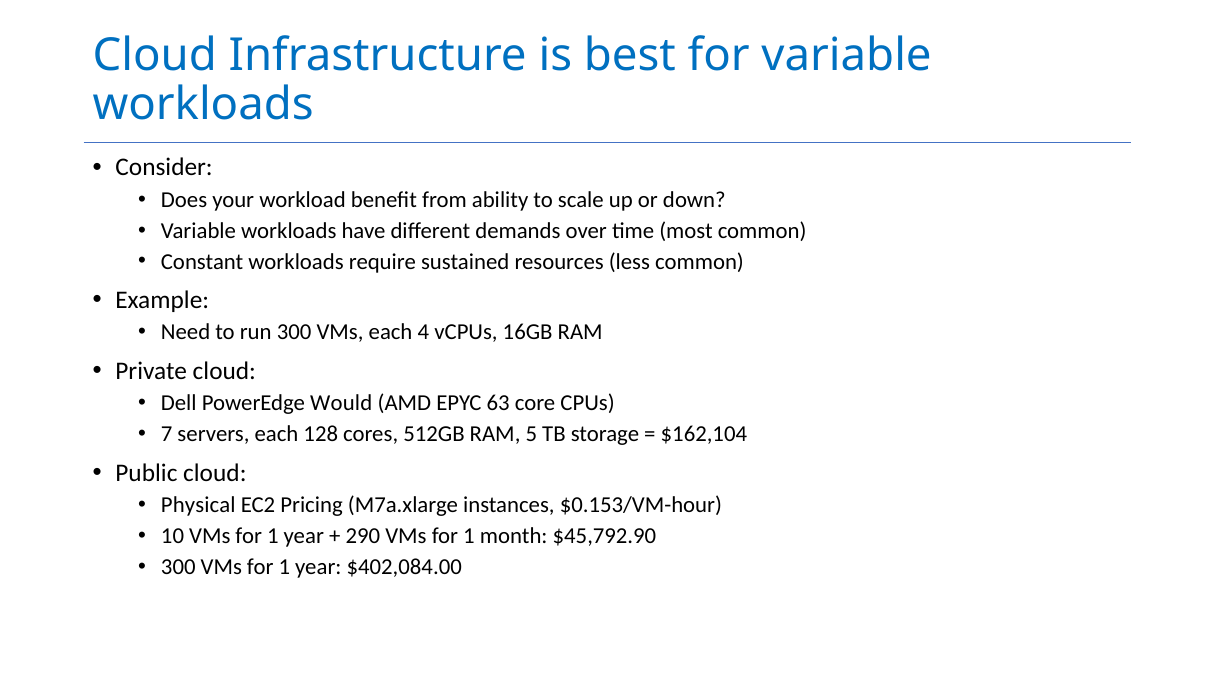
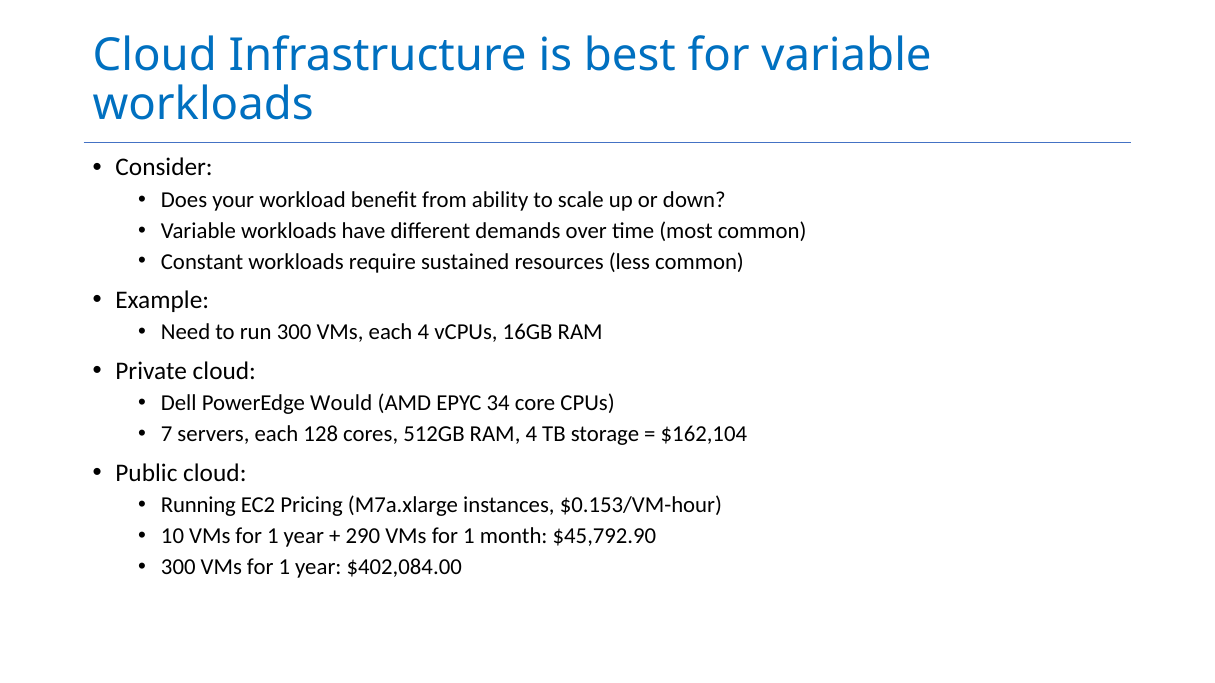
63: 63 -> 34 (498, 404)
RAM 5: 5 -> 4 (531, 435)
Physical: Physical -> Running (198, 505)
